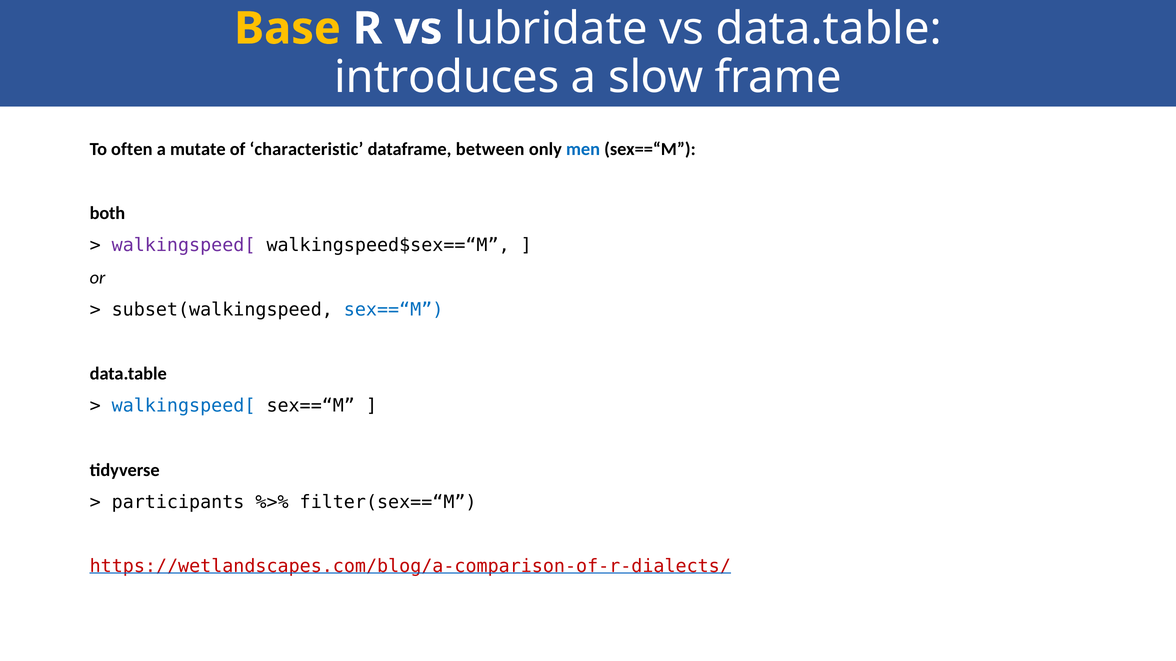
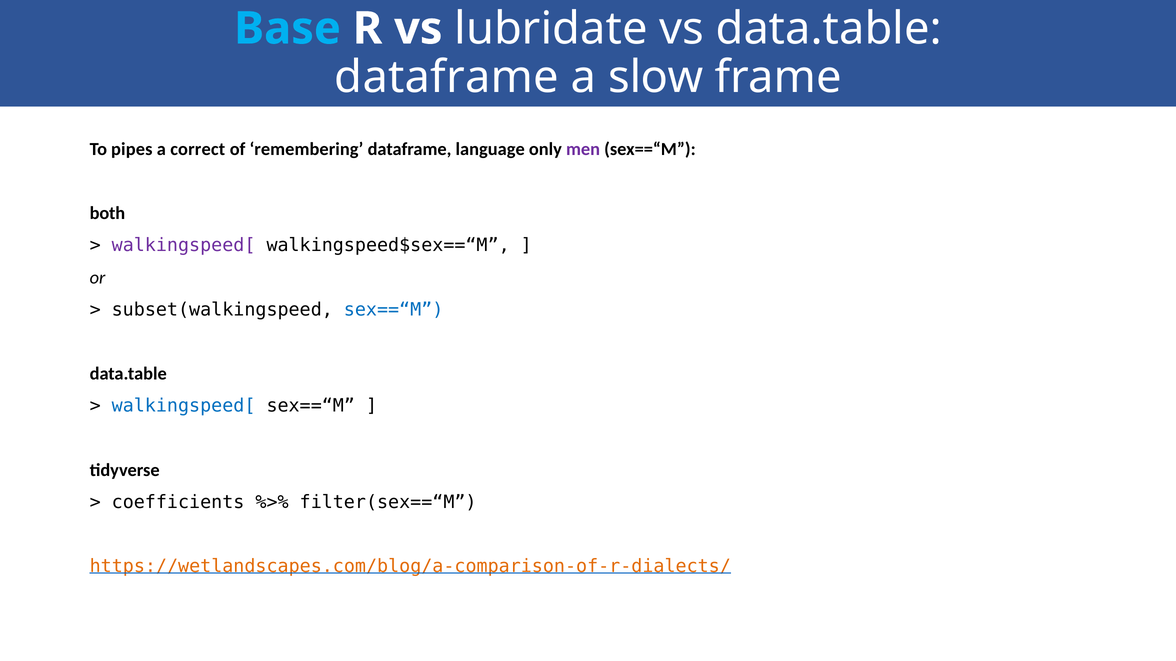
Base colour: yellow -> light blue (287, 29)
introduces: introduces -> dataframe (447, 78)
often: often -> pipes (132, 149)
mutate: mutate -> correct (198, 149)
characteristic: characteristic -> remembering (306, 149)
between: between -> language (490, 149)
men colour: blue -> purple (583, 149)
participants: participants -> coefficients (178, 502)
https://wetlandscapes.com/blog/a-comparison-of-r-dialects/ colour: red -> orange (410, 567)
